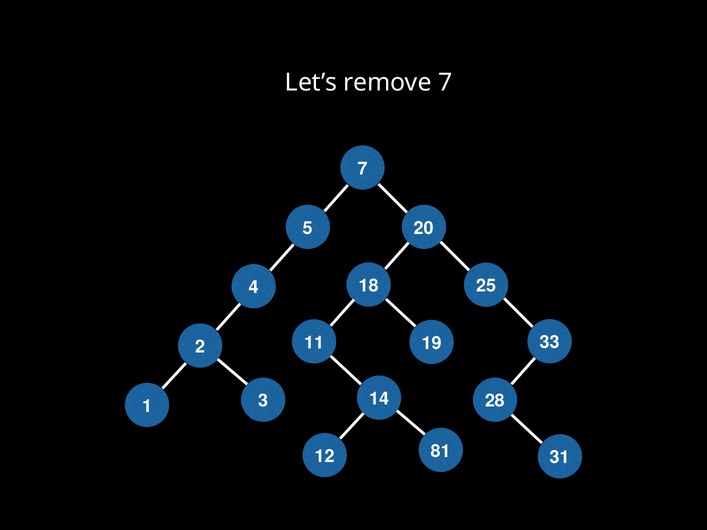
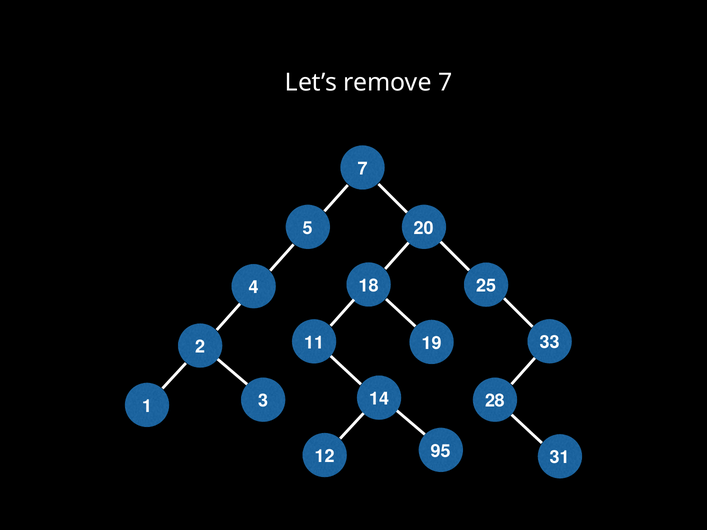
81: 81 -> 95 (441, 451)
